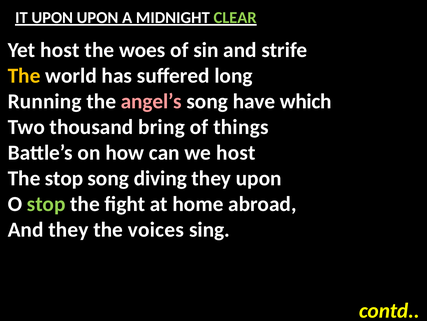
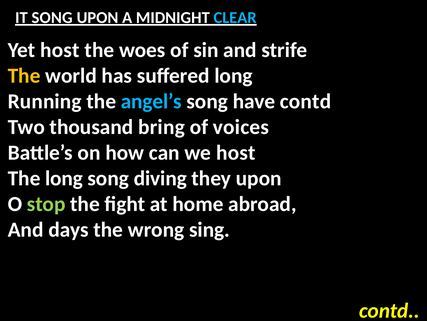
IT UPON: UPON -> SONG (52, 18)
CLEAR colour: light green -> light blue (235, 18)
angel’s colour: pink -> light blue (151, 101)
have which: which -> contd (306, 101)
things: things -> voices (241, 127)
The stop: stop -> long (64, 178)
And they: they -> days (69, 229)
voices: voices -> wrong (156, 229)
